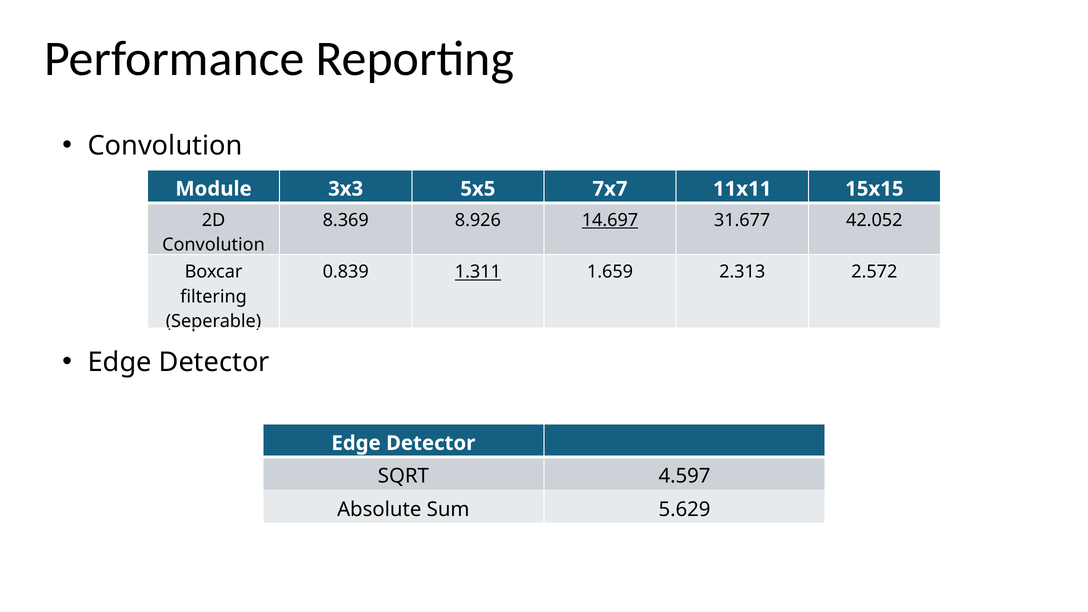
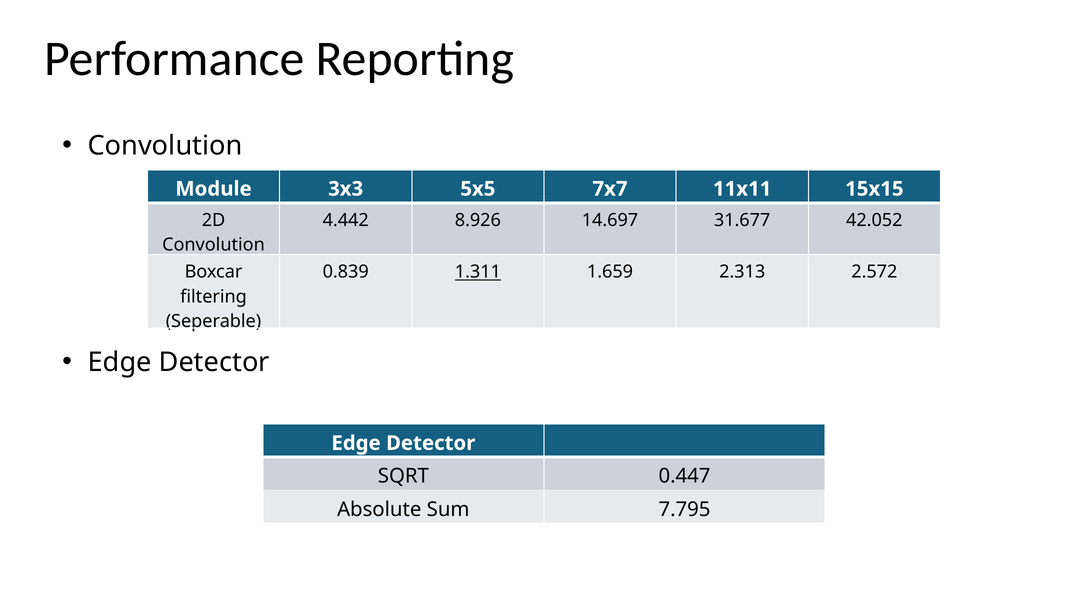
8.369: 8.369 -> 4.442 (346, 220)
14.697 underline: present -> none (610, 220)
4.597: 4.597 -> 0.447 (685, 476)
5.629: 5.629 -> 7.795 (685, 509)
